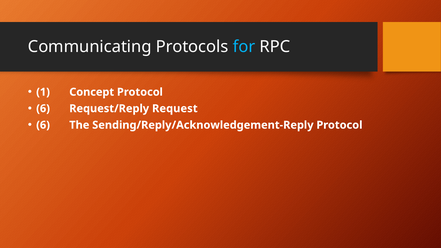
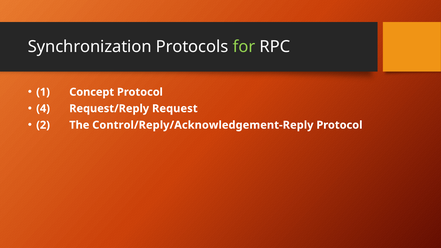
Communicating: Communicating -> Synchronization (90, 47)
for colour: light blue -> light green (244, 47)
6: 6 -> 4 (43, 109)
6: 6 -> 2 (43, 125)
Sending/Reply/Acknowledgement-Reply: Sending/Reply/Acknowledgement-Reply -> Control/Reply/Acknowledgement-Reply (203, 125)
